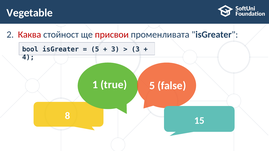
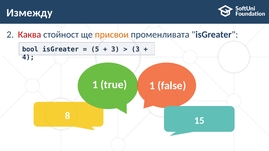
Vegetable: Vegetable -> Измежду (30, 13)
присвои colour: red -> orange (112, 35)
true 5: 5 -> 1 (152, 86)
